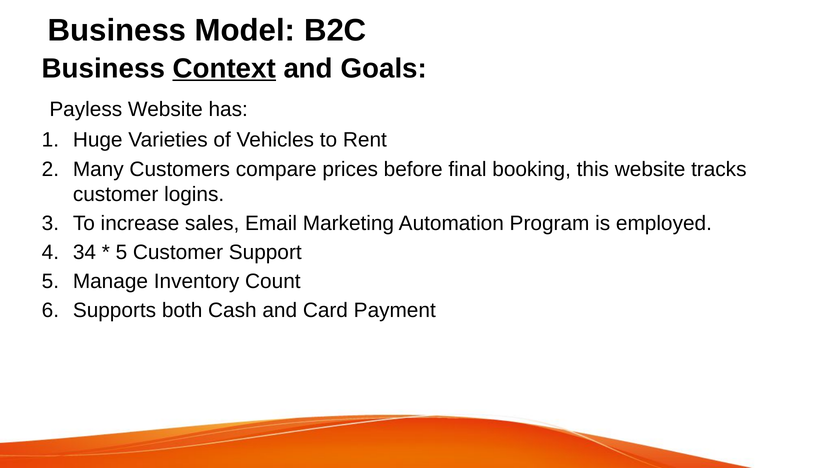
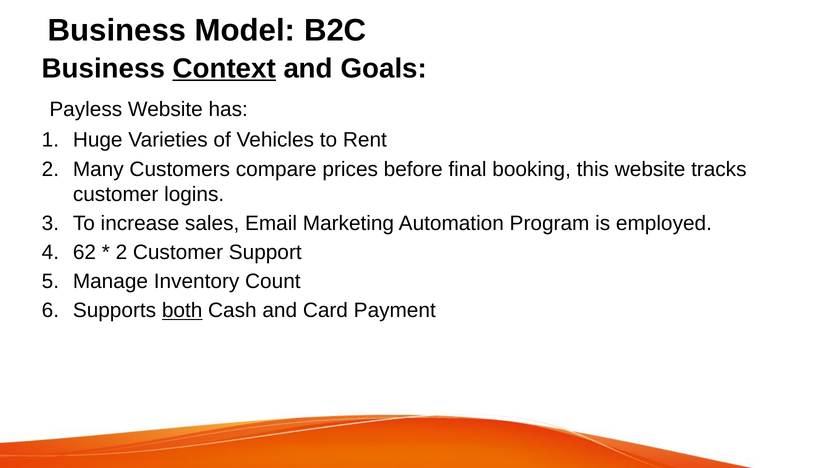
34: 34 -> 62 (84, 252)
5: 5 -> 2 (121, 252)
both underline: none -> present (182, 311)
